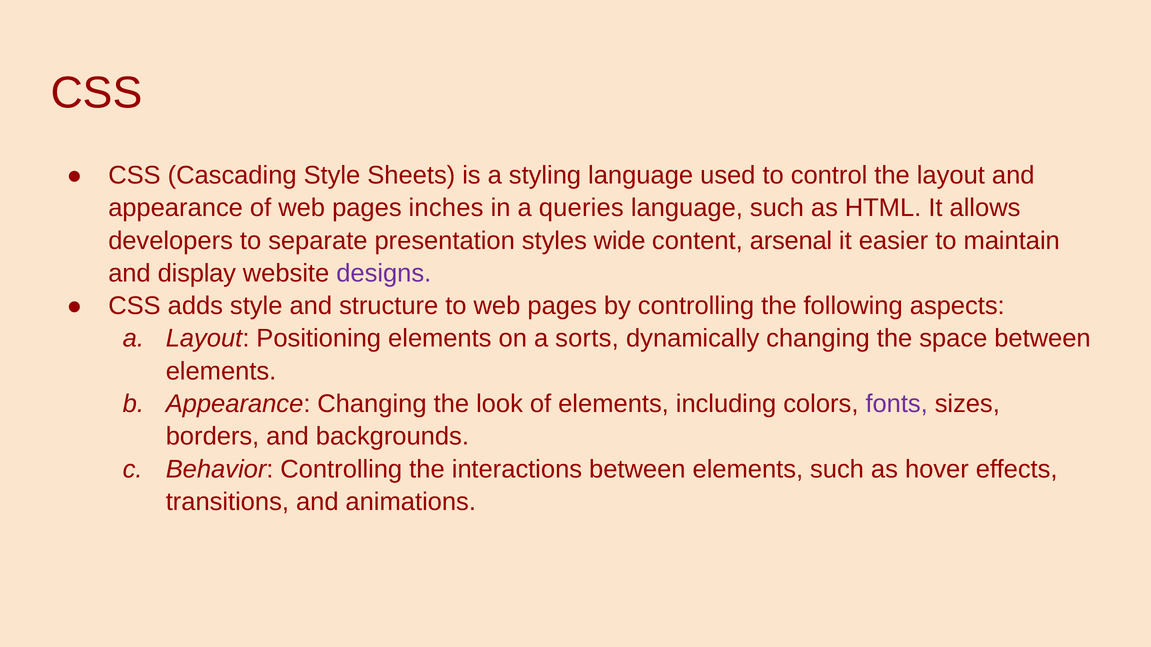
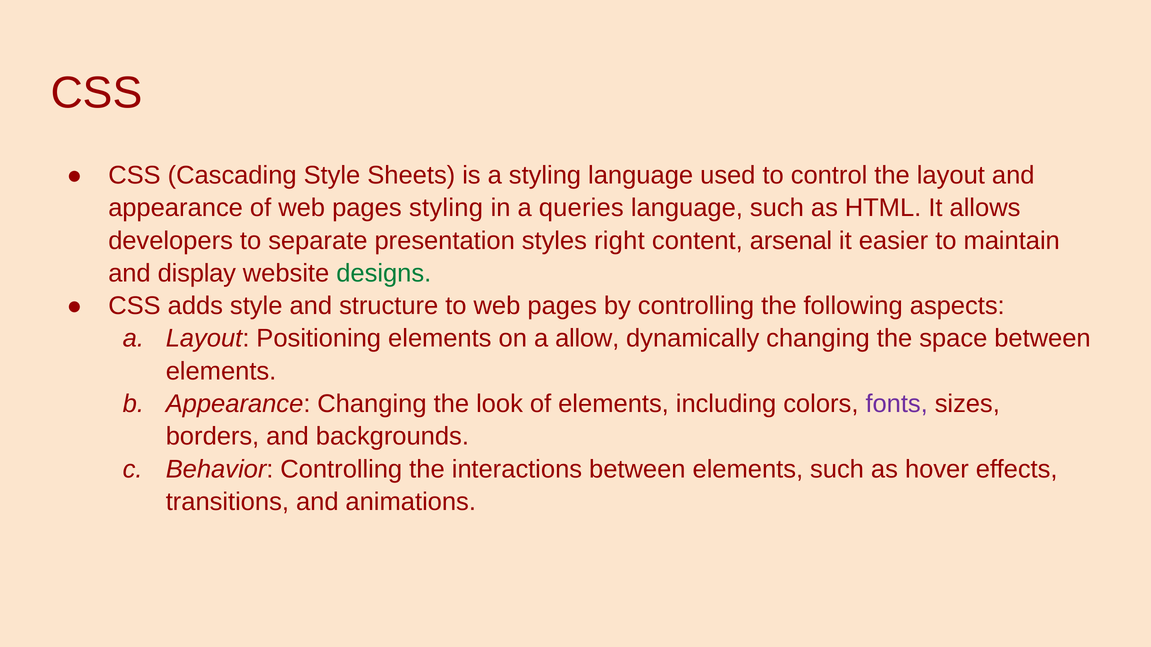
pages inches: inches -> styling (446, 208)
wide: wide -> right (619, 241)
designs colour: purple -> green (384, 273)
sorts: sorts -> allow (587, 339)
